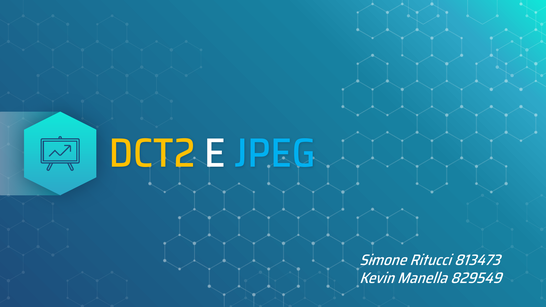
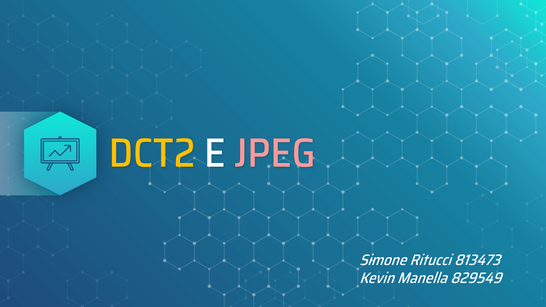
JPEG colour: light blue -> pink (275, 153)
